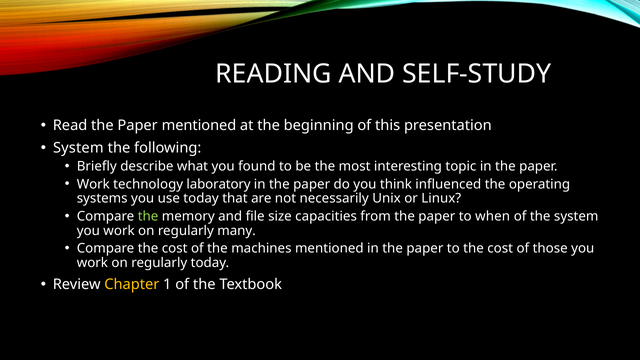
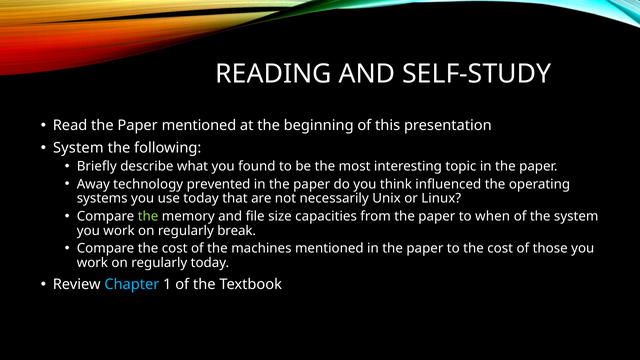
Work: Work -> Away (93, 184)
laboratory: laboratory -> prevented (219, 184)
many: many -> break (237, 231)
Chapter colour: yellow -> light blue (132, 285)
